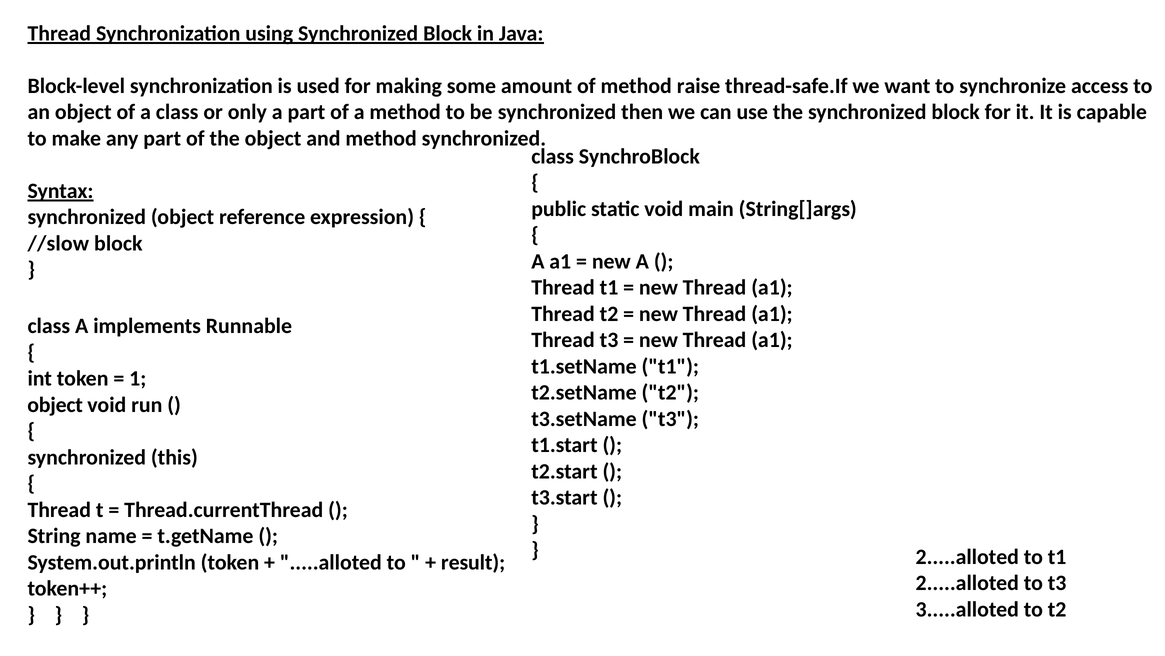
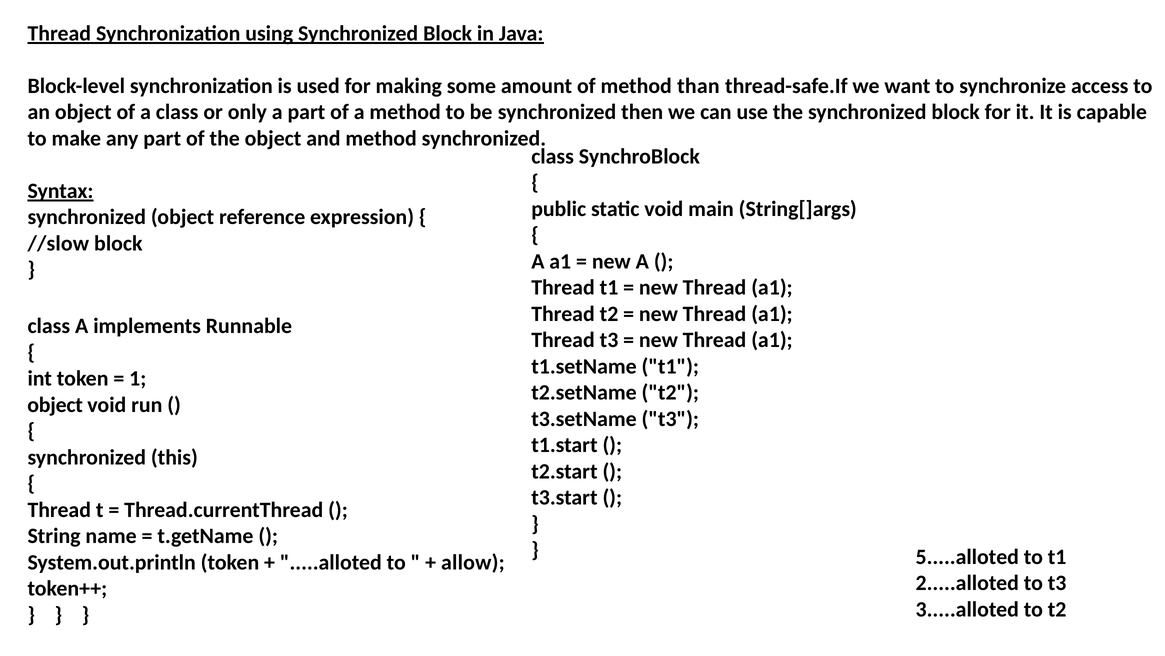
raise: raise -> than (698, 86)
2.....alloted: 2.....alloted -> 5.....alloted (967, 556)
result: result -> allow (473, 562)
